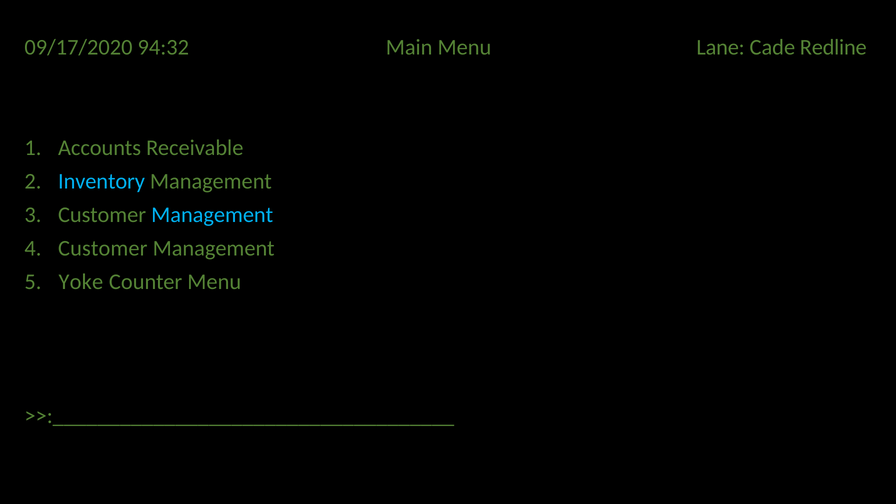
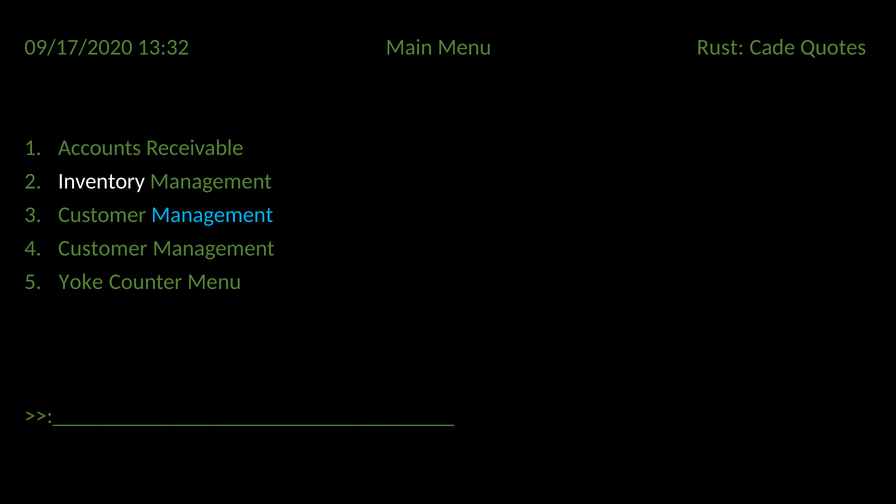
94:32: 94:32 -> 13:32 (163, 47)
Lane: Lane -> Rust (720, 47)
Redline: Redline -> Quotes (833, 47)
Inventory colour: light blue -> white (102, 181)
